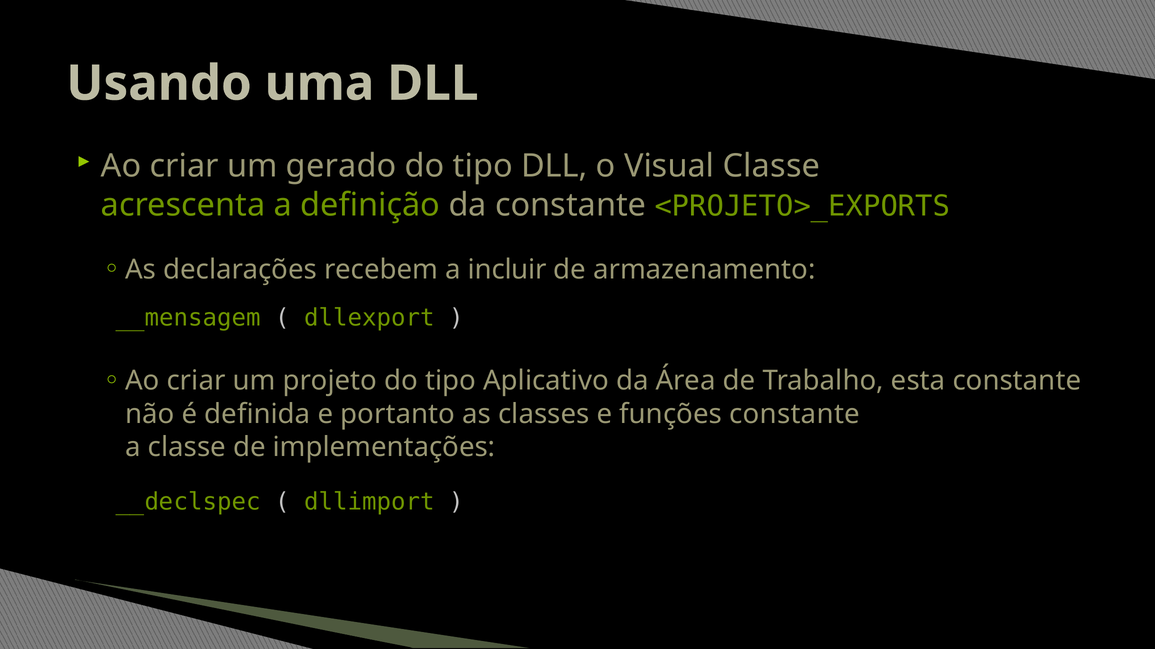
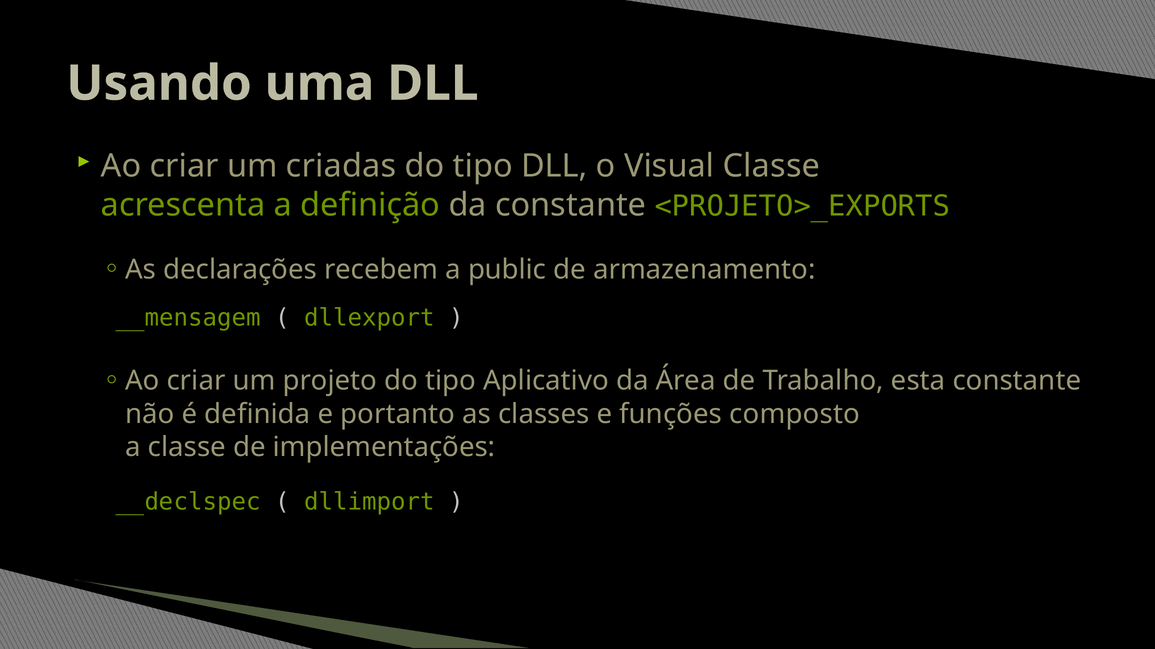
gerado: gerado -> criadas (341, 166)
incluir: incluir -> public (507, 270)
funções constante: constante -> composto (795, 414)
